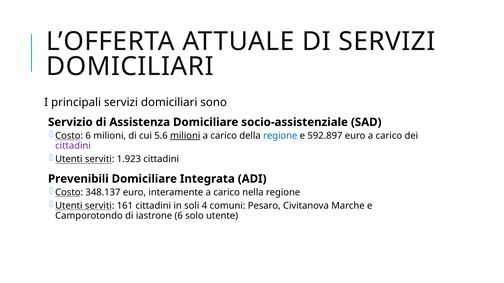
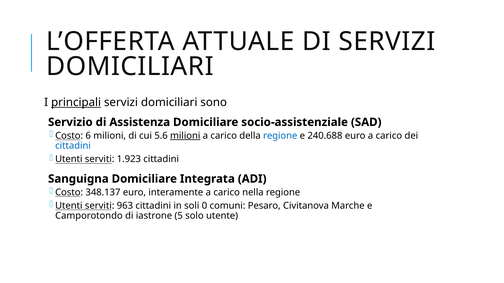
principali underline: none -> present (76, 103)
592.897: 592.897 -> 240.688 (325, 136)
cittadini colour: purple -> blue (73, 146)
Prevenibili: Prevenibili -> Sanguigna (78, 179)
161: 161 -> 963 (125, 206)
4: 4 -> 0 (204, 206)
iastrone 6: 6 -> 5 (179, 216)
